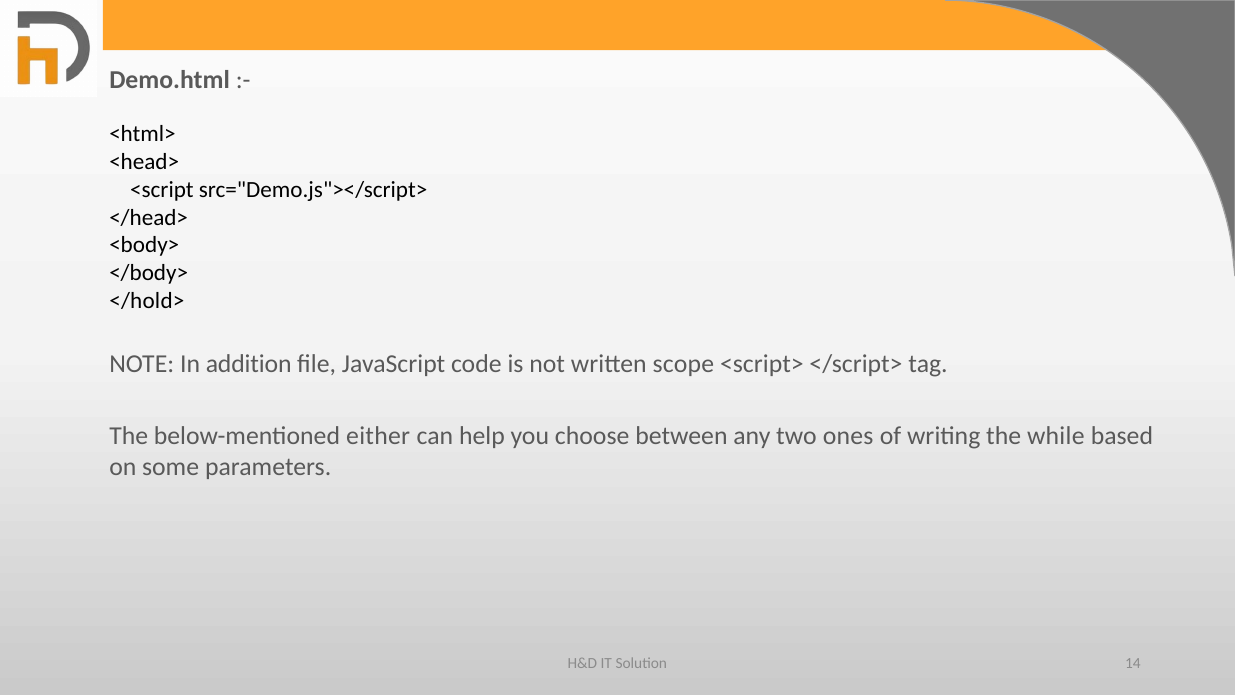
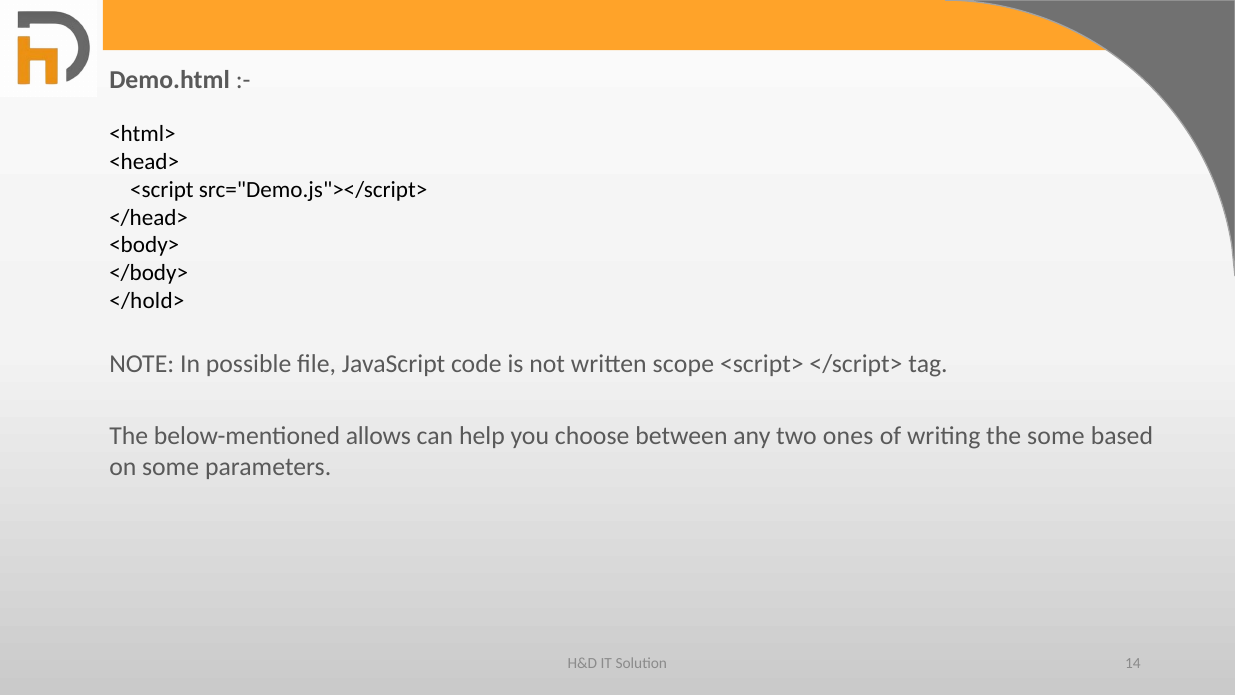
addition: addition -> possible (249, 364)
either: either -> allows (378, 436)
the while: while -> some (1056, 436)
